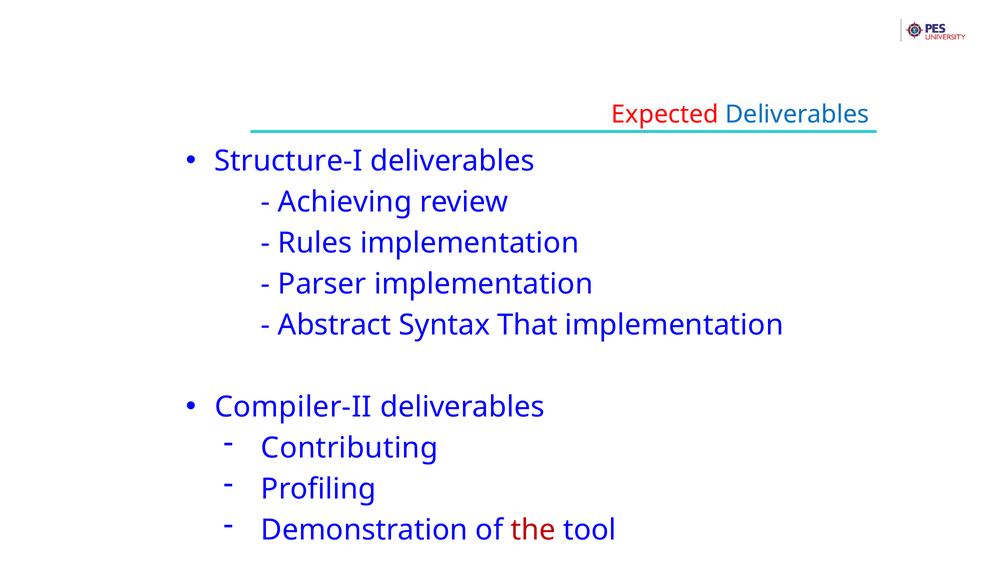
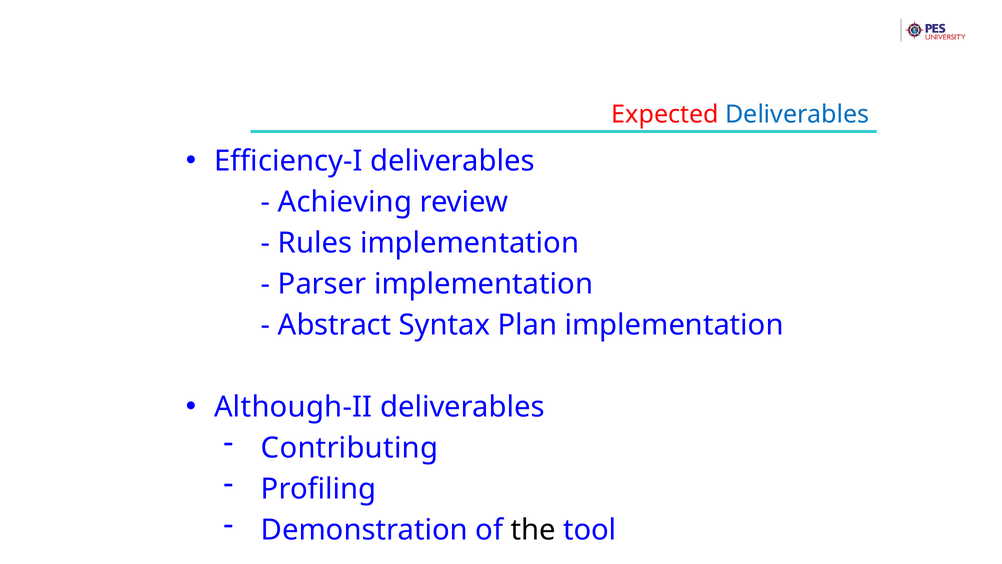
Structure-I: Structure-I -> Efficiency-I (288, 161)
That: That -> Plan (527, 325)
Compiler-II: Compiler-II -> Although-II (293, 407)
the colour: red -> black (533, 530)
